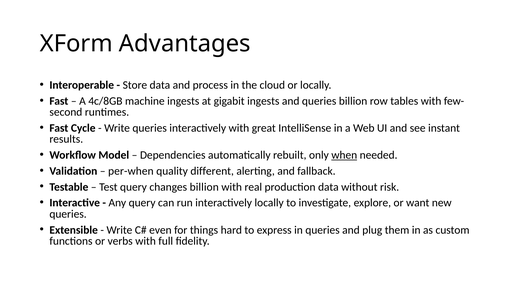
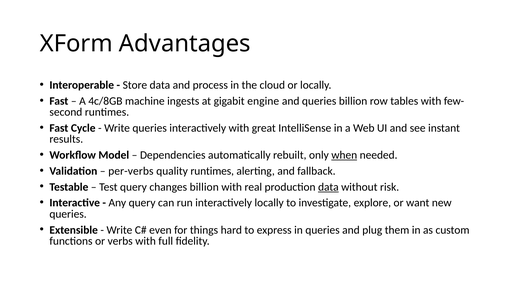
gigabit ingests: ingests -> engine (263, 101)
per-when: per-when -> per-verbs (131, 171)
quality different: different -> runtimes (212, 171)
data underline: none -> present (328, 187)
